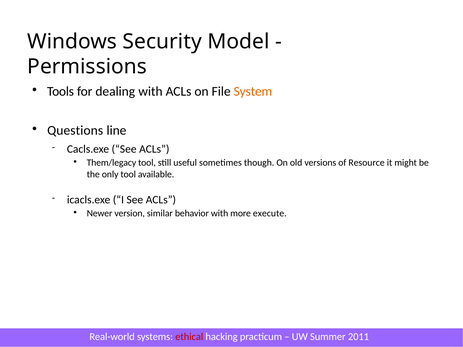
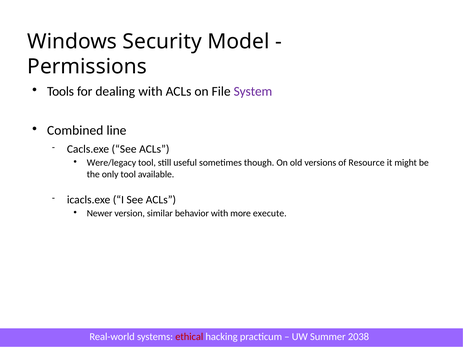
System colour: orange -> purple (253, 92)
Questions: Questions -> Combined (75, 131)
Them/legacy: Them/legacy -> Were/legacy (111, 163)
2011: 2011 -> 2038 (358, 337)
